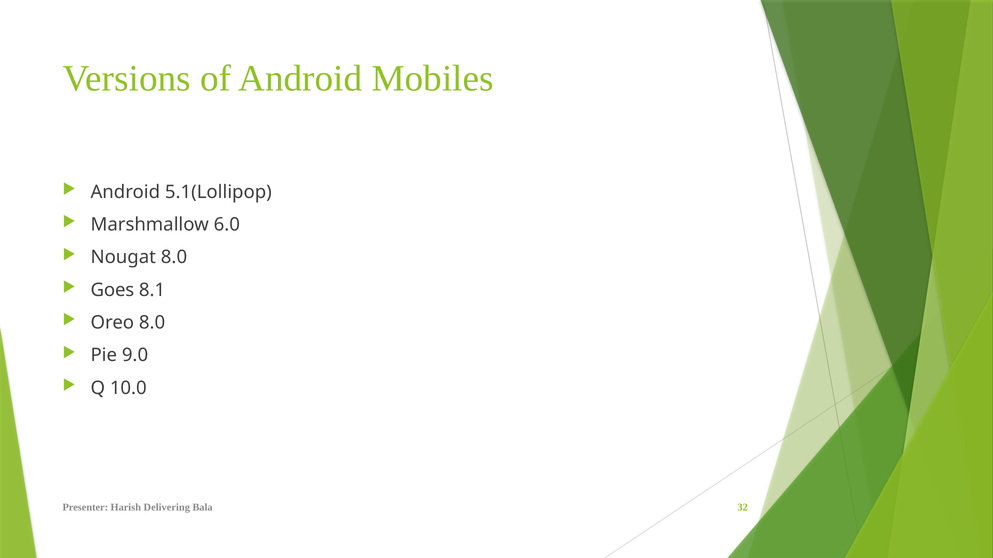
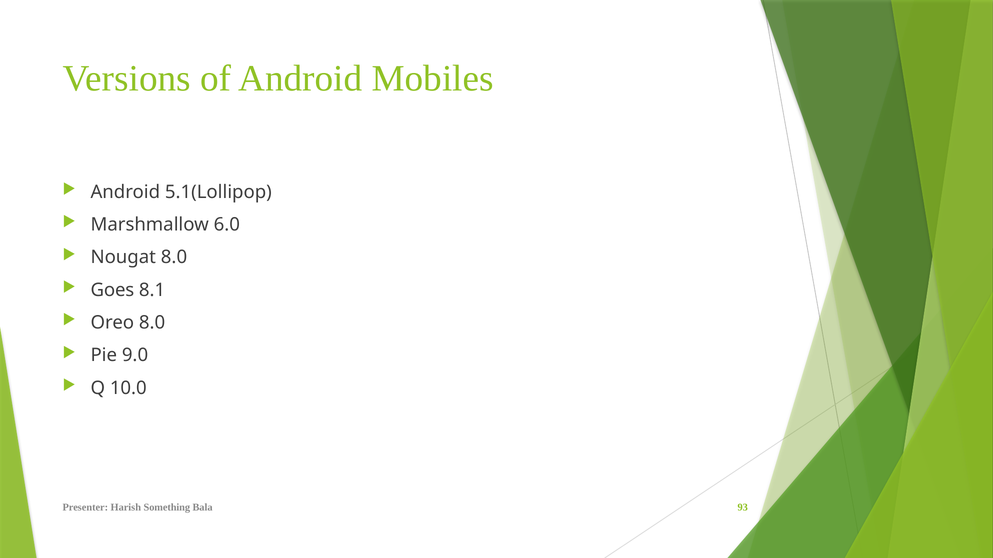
Delivering: Delivering -> Something (167, 508)
32: 32 -> 93 (743, 508)
